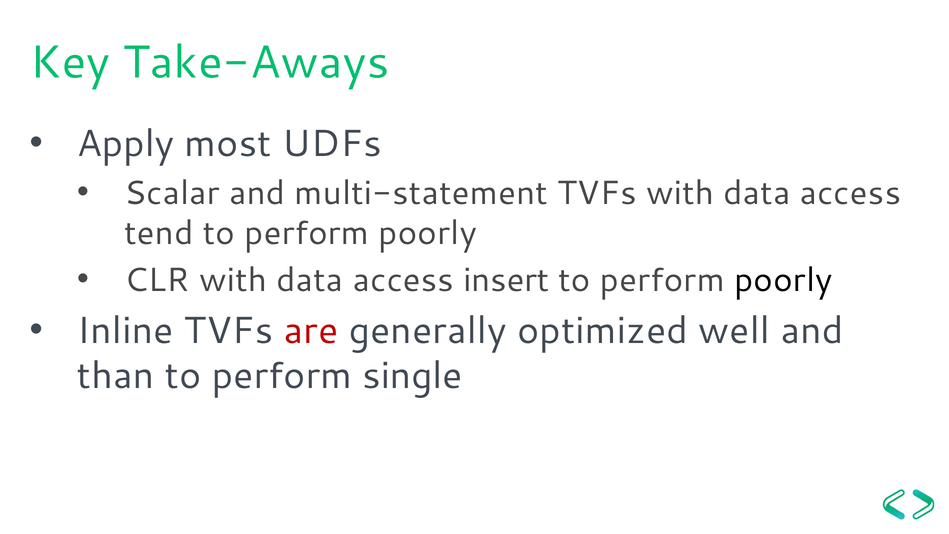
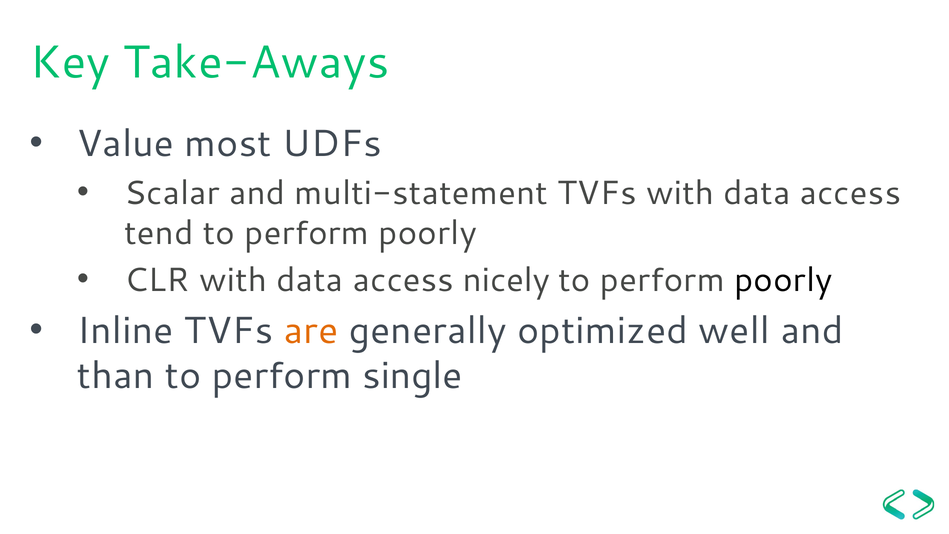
Apply: Apply -> Value (125, 144)
insert: insert -> nicely (506, 280)
are colour: red -> orange (311, 331)
